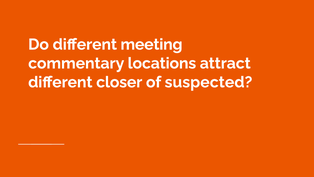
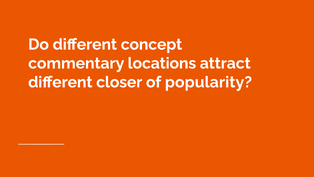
meeting: meeting -> concept (151, 44)
suspected: suspected -> popularity (208, 82)
